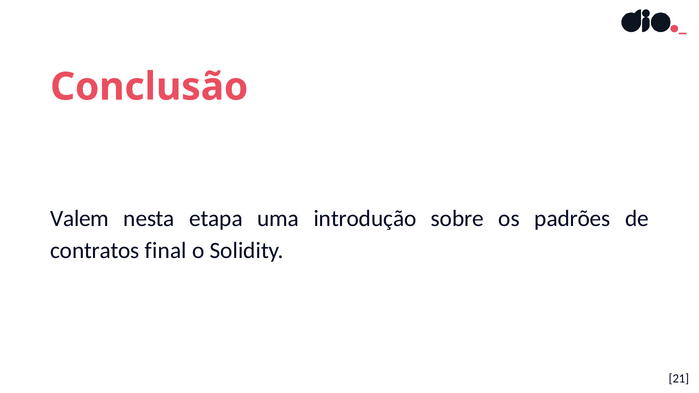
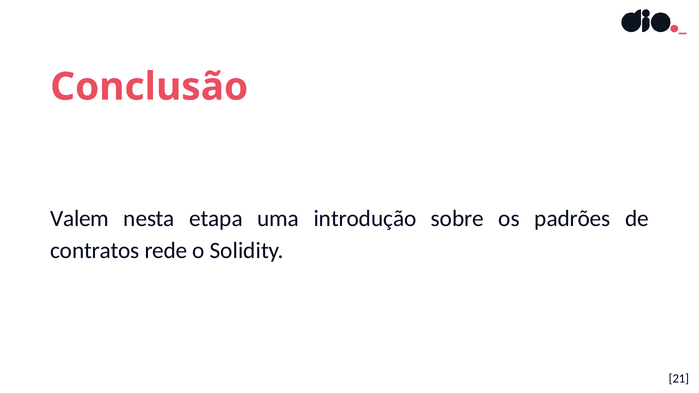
final: final -> rede (166, 251)
